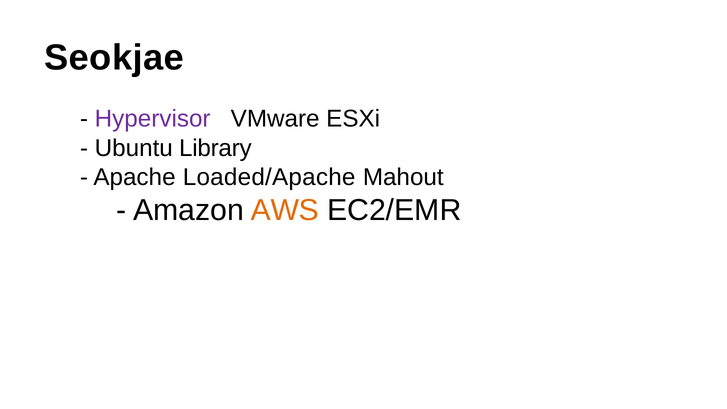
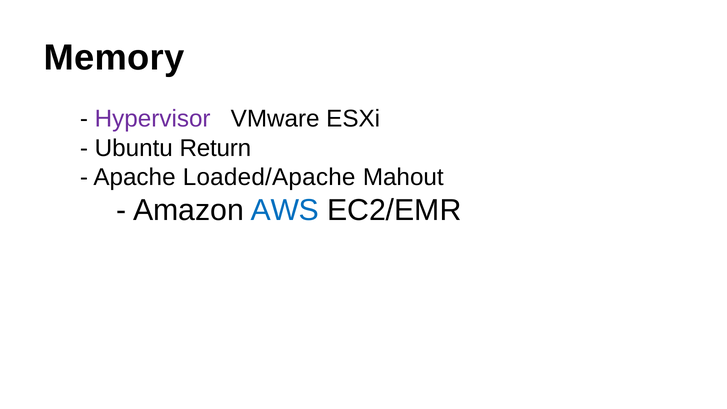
Seokjae: Seokjae -> Memory (114, 58)
Library: Library -> Return (215, 148)
AWS colour: orange -> blue (285, 210)
